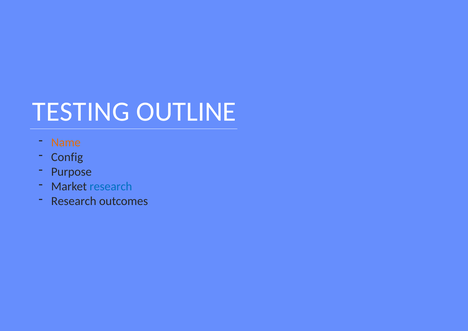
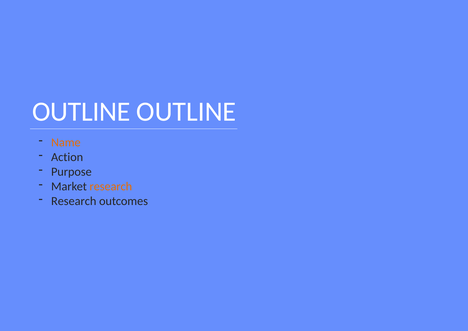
TESTING: TESTING -> OUTLINE (81, 112)
Config: Config -> Action (67, 157)
research colour: blue -> orange (111, 186)
